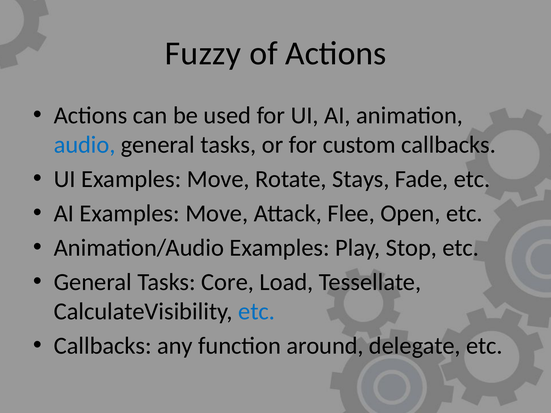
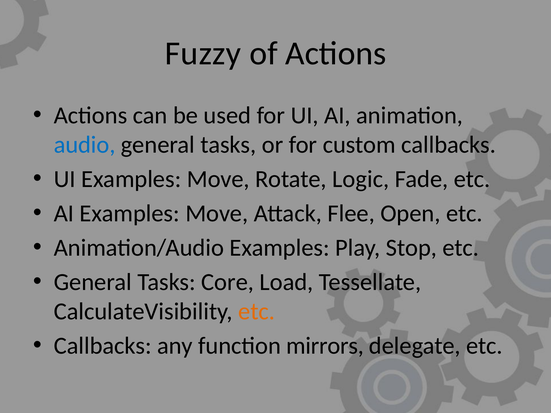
Stays: Stays -> Logic (361, 179)
etc colour: blue -> orange (257, 312)
around: around -> mirrors (325, 346)
